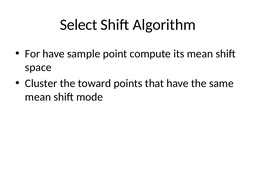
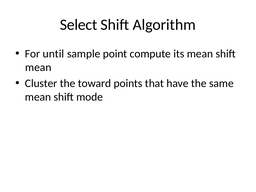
For have: have -> until (53, 54)
space: space -> mean (38, 67)
